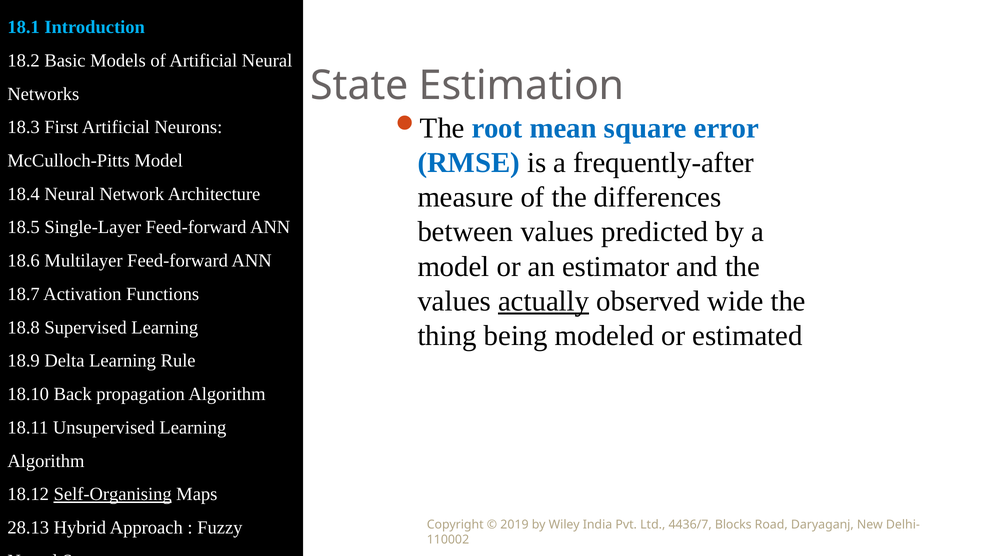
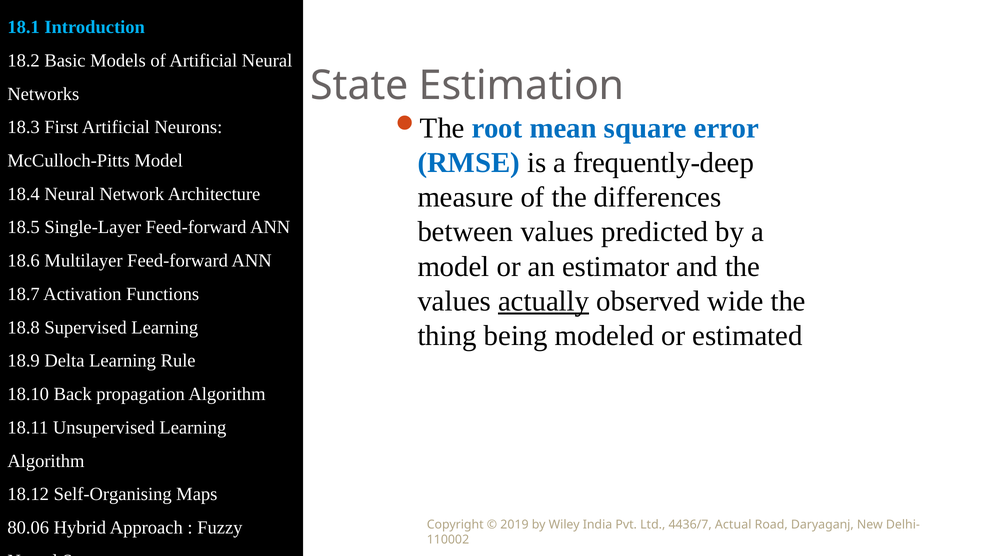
frequently-after: frequently-after -> frequently-deep (664, 163)
Self-Organising underline: present -> none (113, 495)
28.13: 28.13 -> 80.06 (28, 528)
Blocks: Blocks -> Actual (733, 525)
